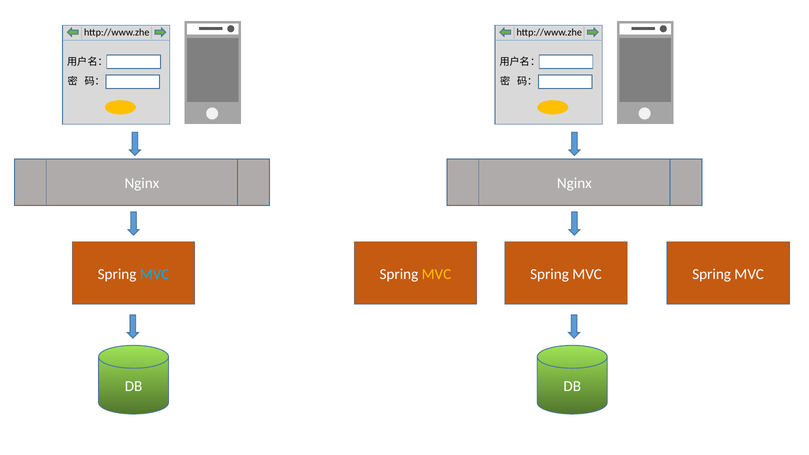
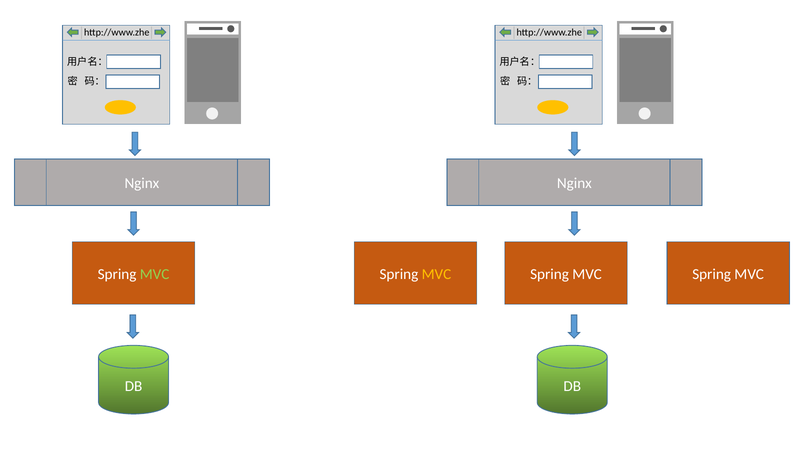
MVC colour: light blue -> light green (155, 274)
